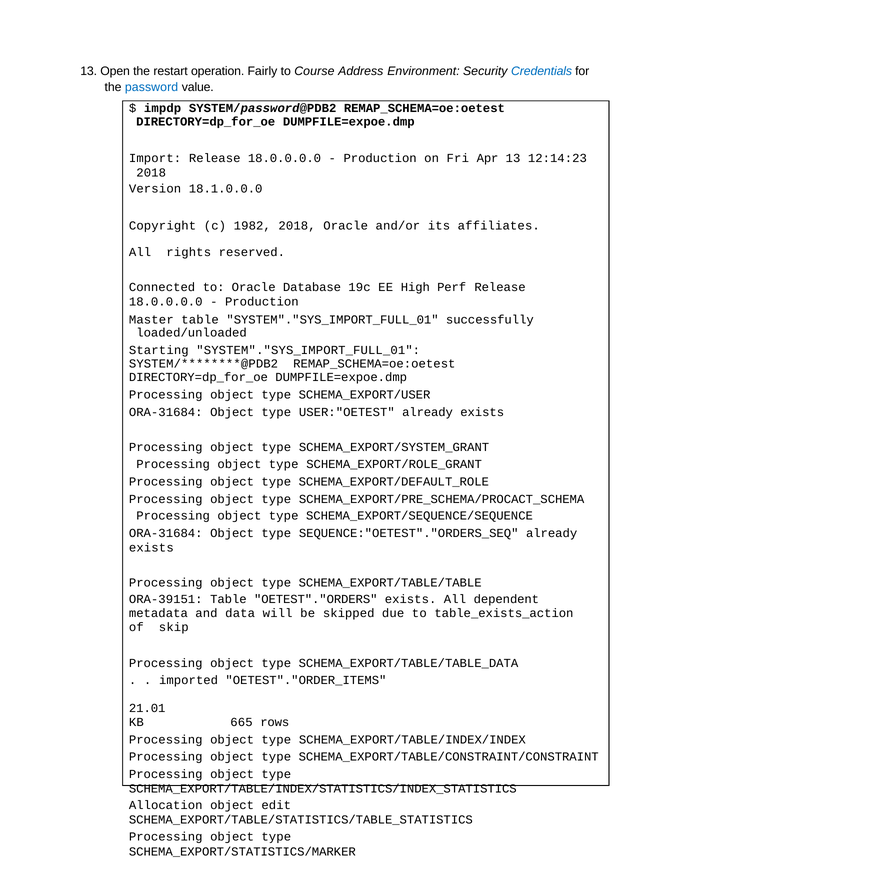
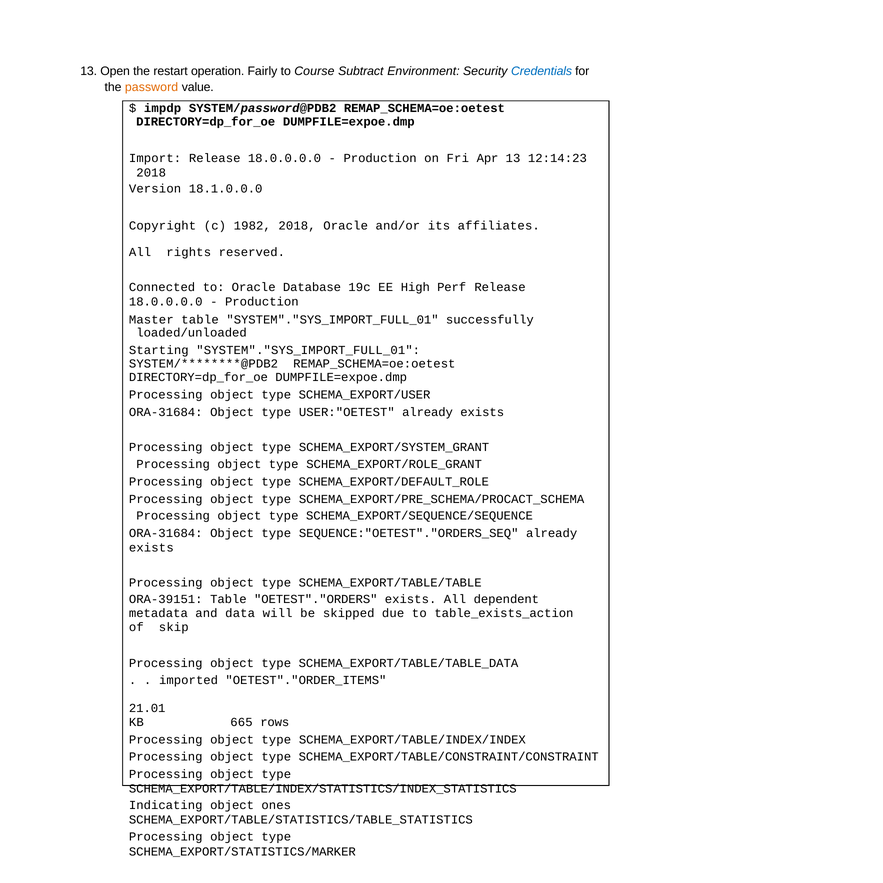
Address: Address -> Subtract (361, 71)
password colour: blue -> orange (152, 87)
Allocation: Allocation -> Indicating (166, 805)
edit: edit -> ones (276, 805)
